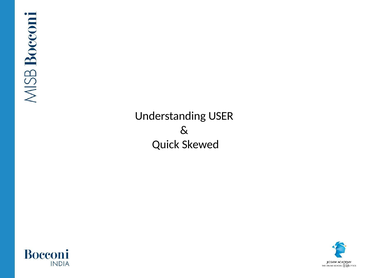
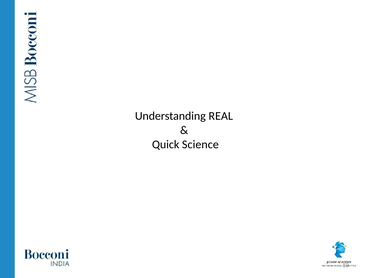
USER: USER -> REAL (221, 116)
Skewed: Skewed -> Science (200, 145)
